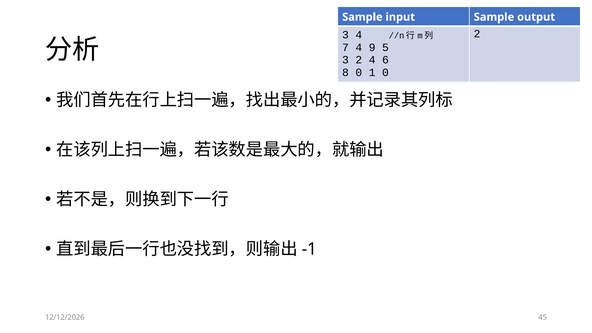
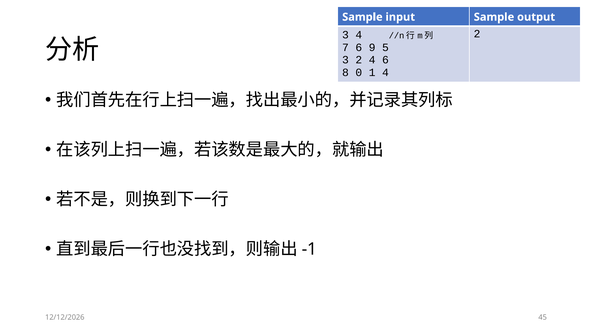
7 4: 4 -> 6 (359, 47)
1 0: 0 -> 4 (385, 73)
